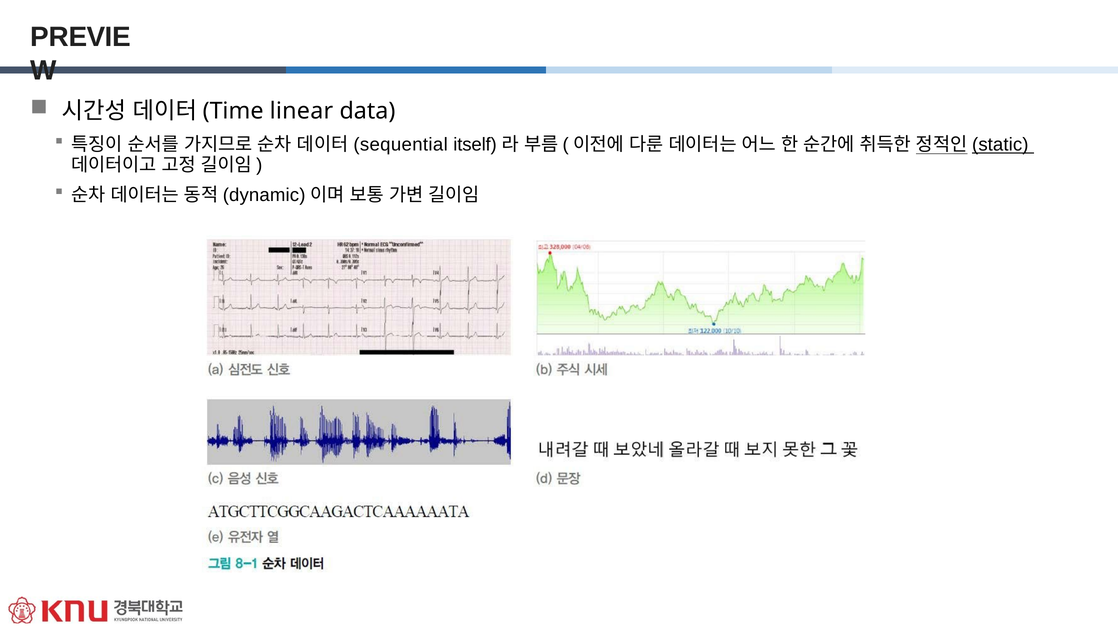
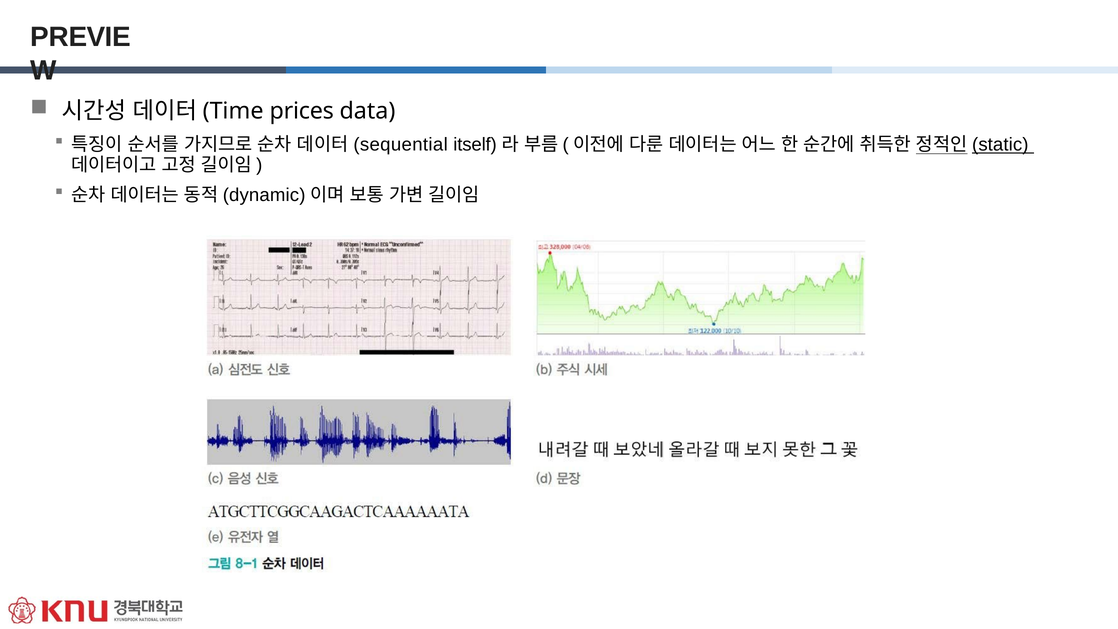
linear: linear -> prices (302, 111)
